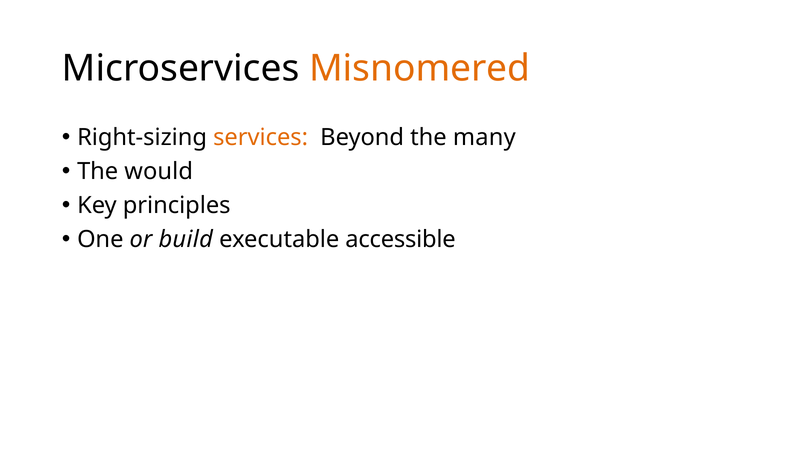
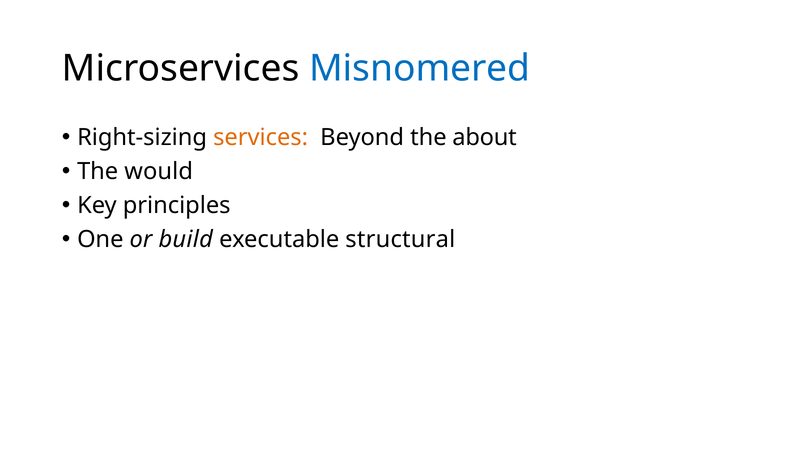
Misnomered colour: orange -> blue (420, 68)
many: many -> about (485, 137)
accessible: accessible -> structural (400, 239)
